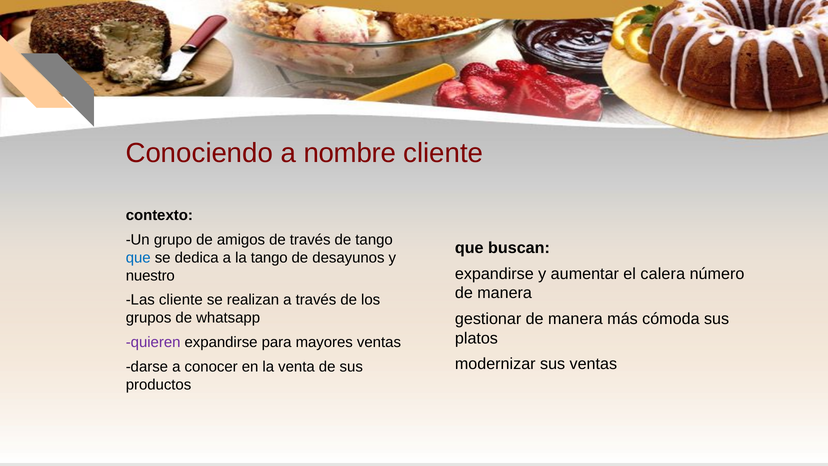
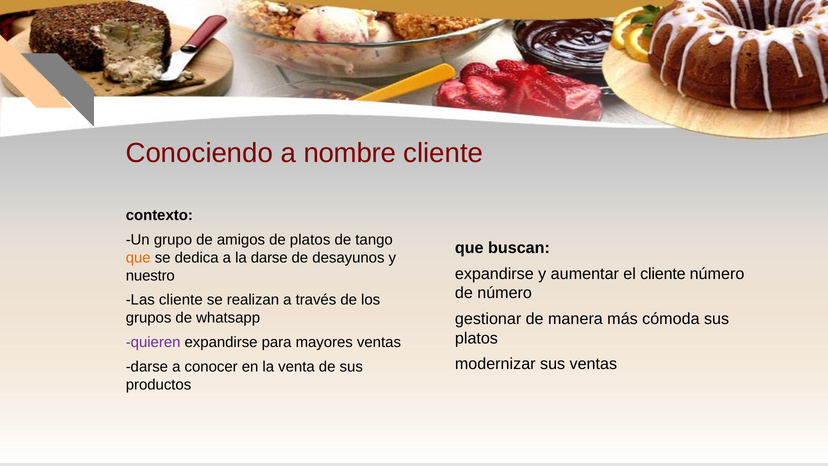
de través: través -> platos (310, 240)
que colour: blue -> orange (138, 258)
la tango: tango -> darse (269, 258)
el calera: calera -> cliente (663, 274)
manera: manera -> número (505, 293)
